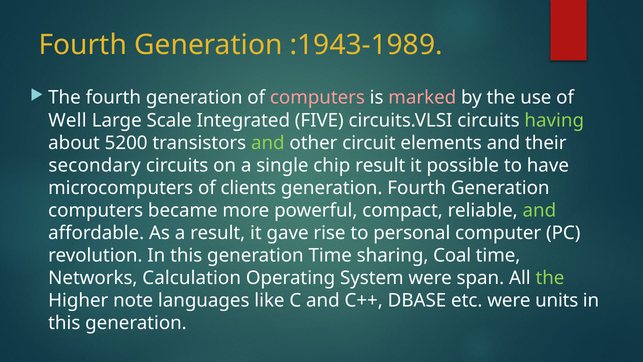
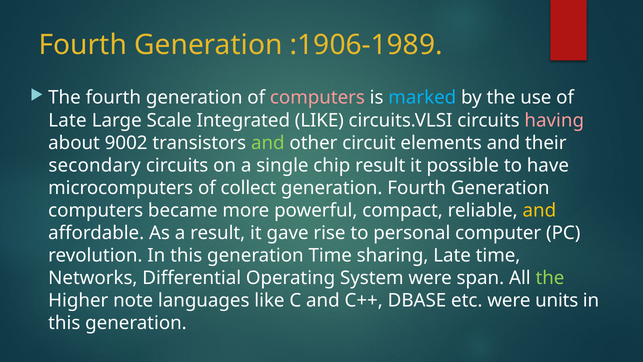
:1943-1989: :1943-1989 -> :1906-1989 (366, 45)
marked colour: pink -> light blue (422, 98)
Well: Well -> Late (67, 120)
Integrated FIVE: FIVE -> LIKE (319, 120)
having colour: light green -> pink (554, 120)
5200: 5200 -> 9002 (126, 143)
clients: clients -> collect (248, 188)
and colour: light green -> yellow (539, 210)
sharing Coal: Coal -> Late (452, 255)
Calculation: Calculation -> Differential (192, 278)
